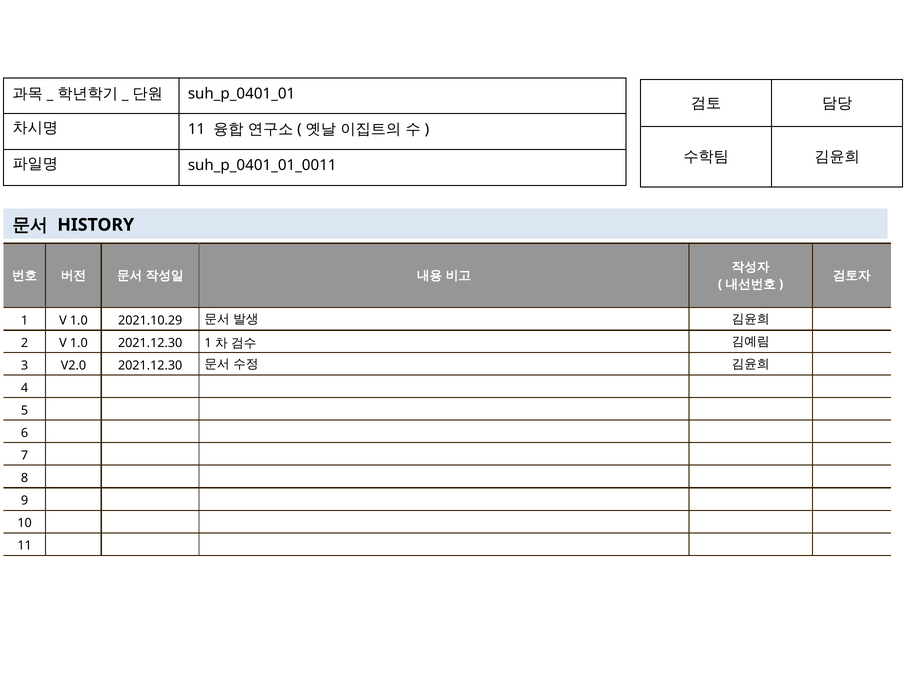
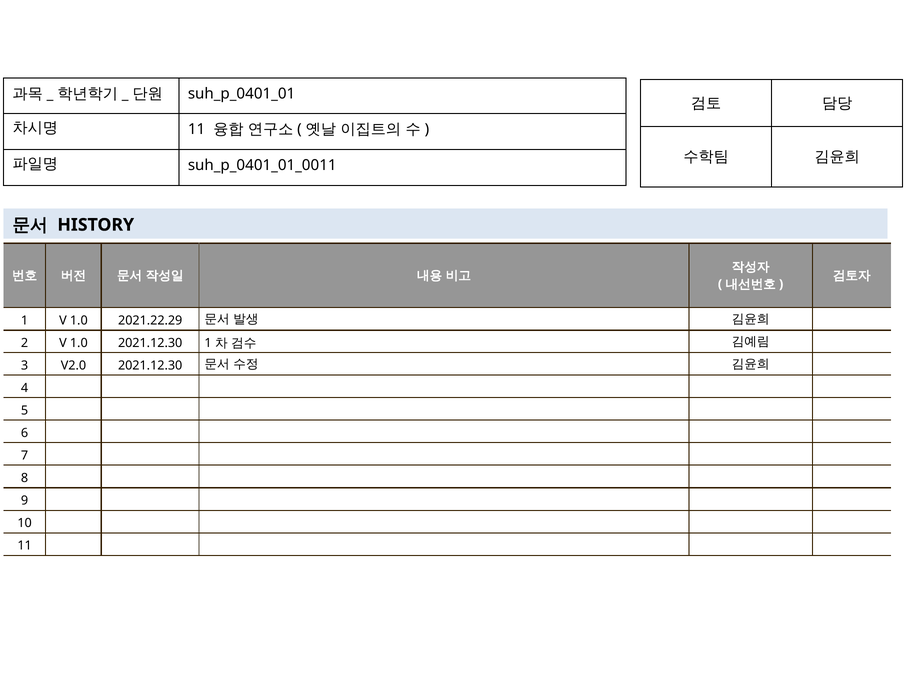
2021.10.29: 2021.10.29 -> 2021.22.29 (150, 320)
